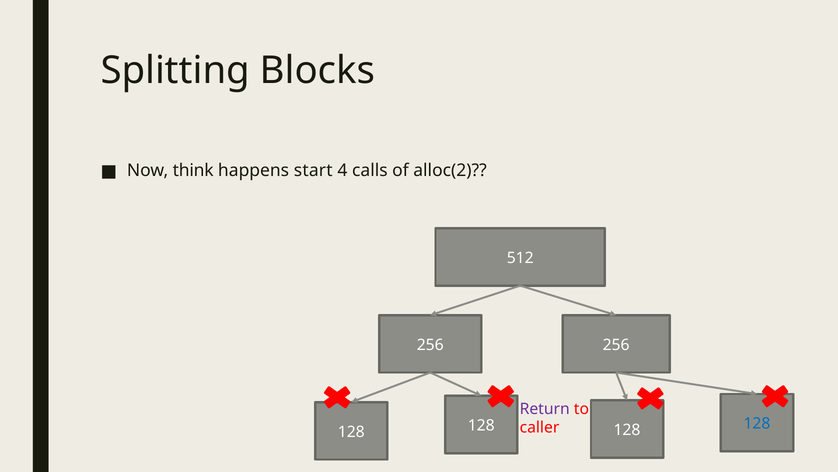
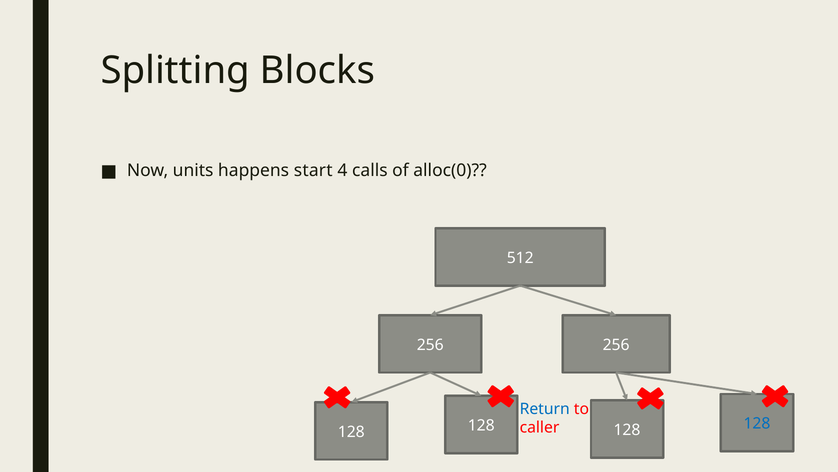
think: think -> units (193, 170)
alloc(2: alloc(2 -> alloc(0 (450, 170)
Return colour: purple -> blue (545, 408)
